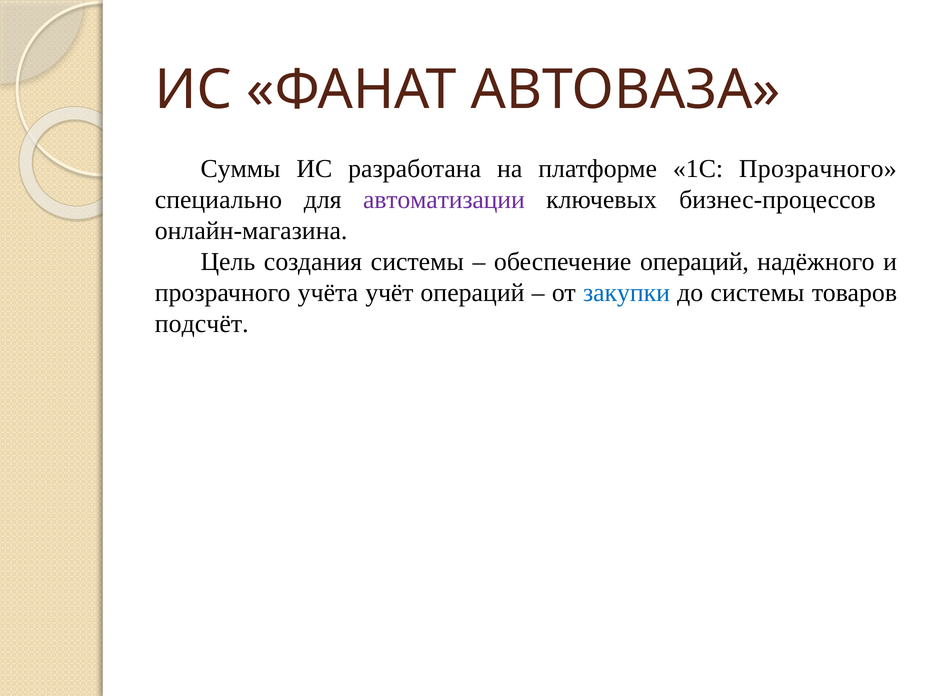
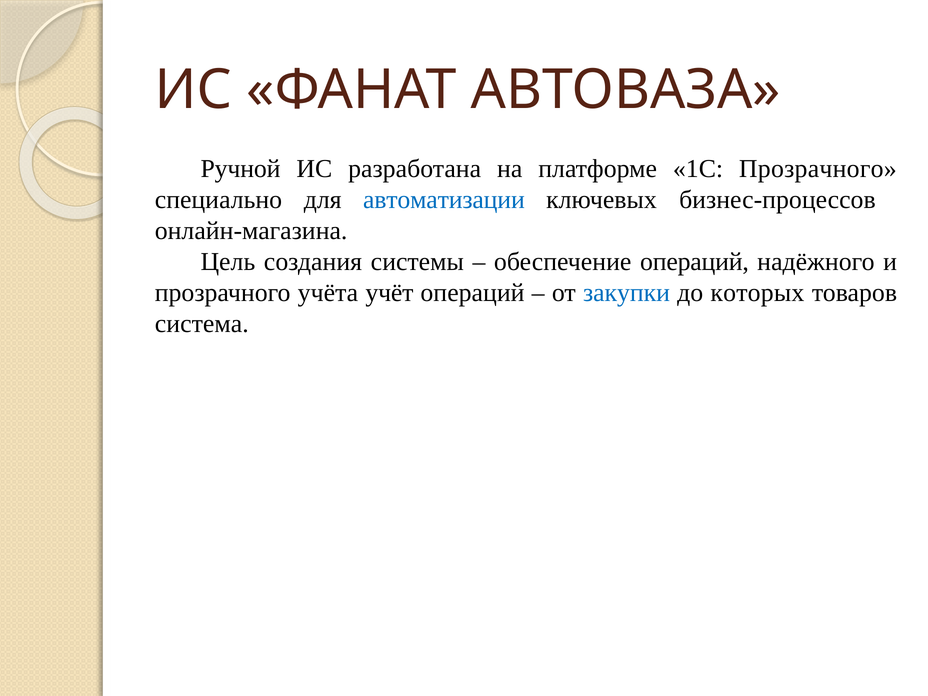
Суммы: Суммы -> Ручной (241, 169)
автоматизации colour: purple -> blue (444, 200)
до системы: системы -> которых (757, 293)
подсчёт: подсчёт -> система (202, 324)
